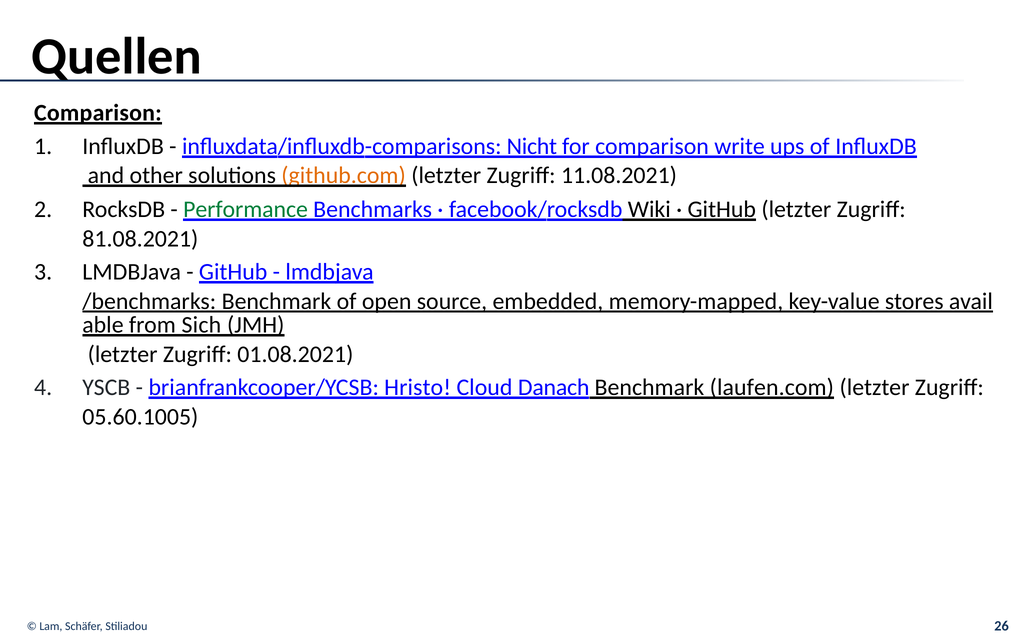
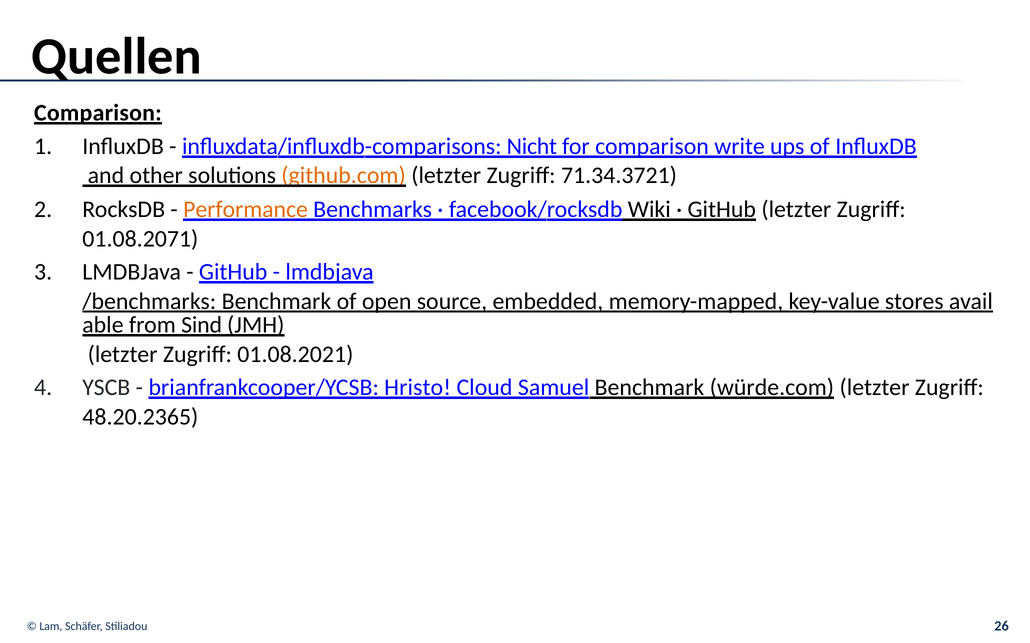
11.08.2021: 11.08.2021 -> 71.34.3721 (619, 176)
Performance colour: green -> orange (246, 210)
81.08.2021: 81.08.2021 -> 01.08.2071 (140, 239)
Sich: Sich -> Sind (202, 325)
Danach: Danach -> Samuel (554, 388)
laufen.com: laufen.com -> würde.com (772, 388)
05.60.1005: 05.60.1005 -> 48.20.2365 (140, 417)
